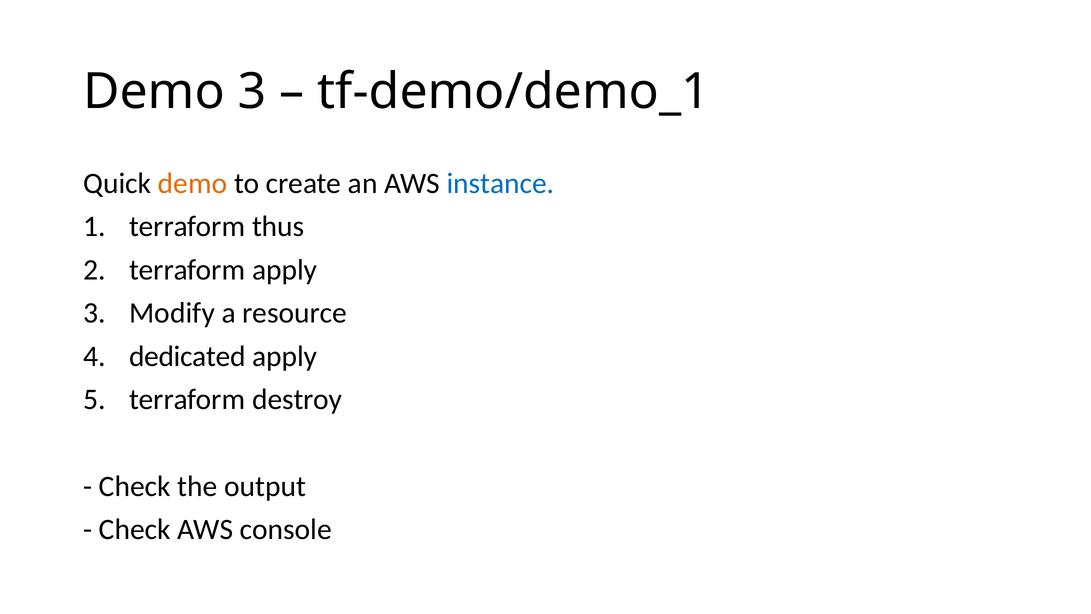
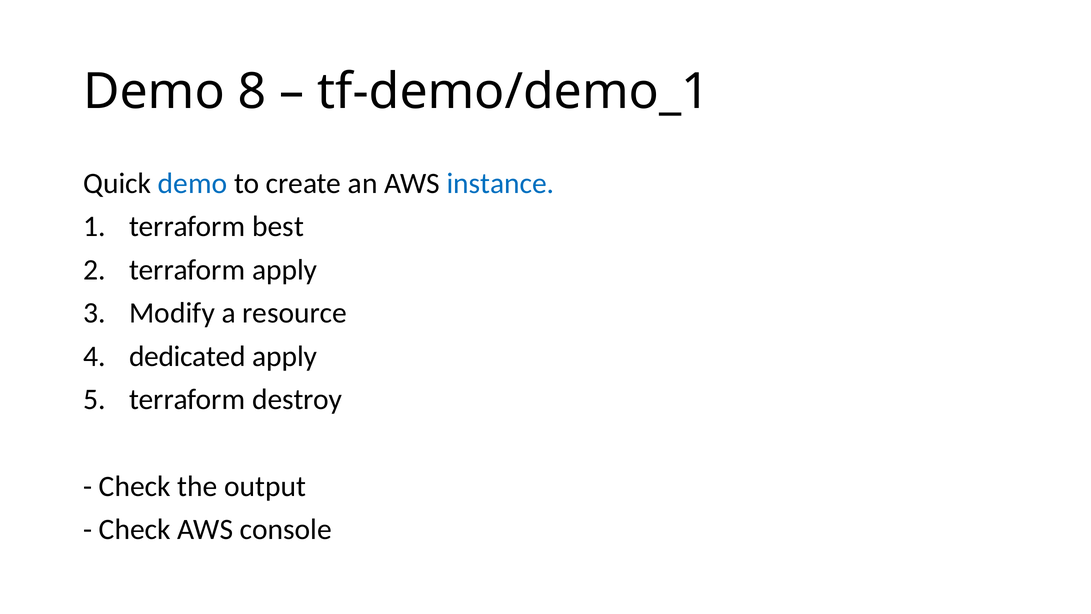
Demo 3: 3 -> 8 (252, 92)
demo colour: orange -> blue (193, 183)
thus: thus -> best (278, 226)
